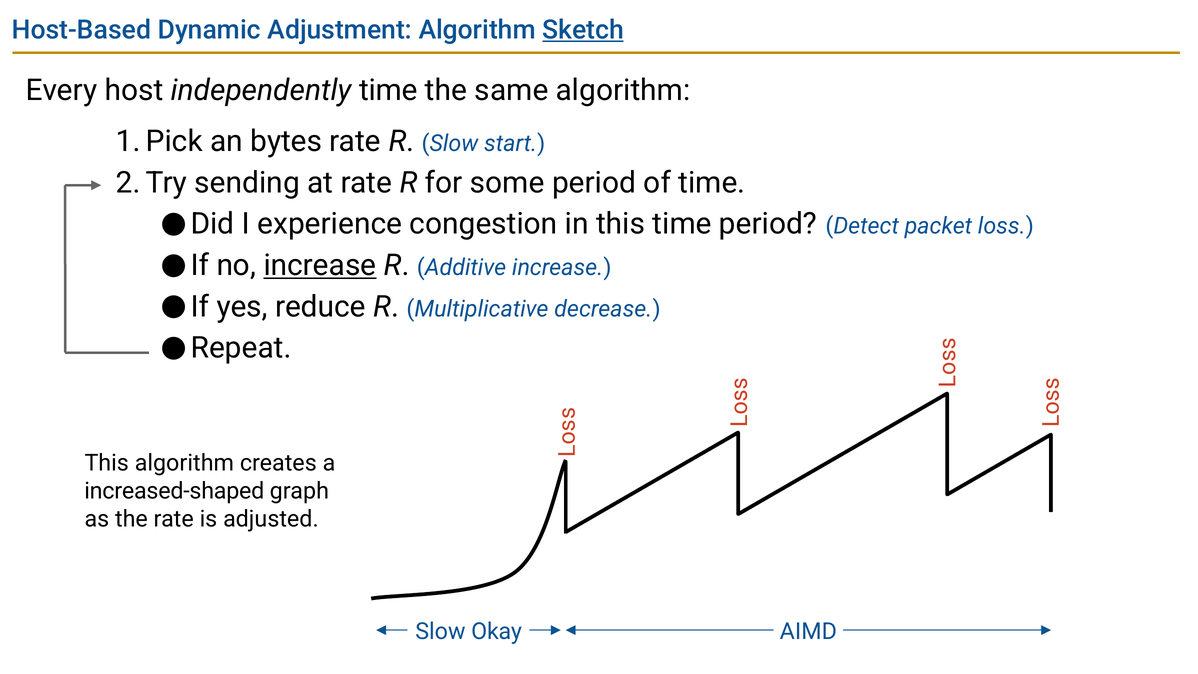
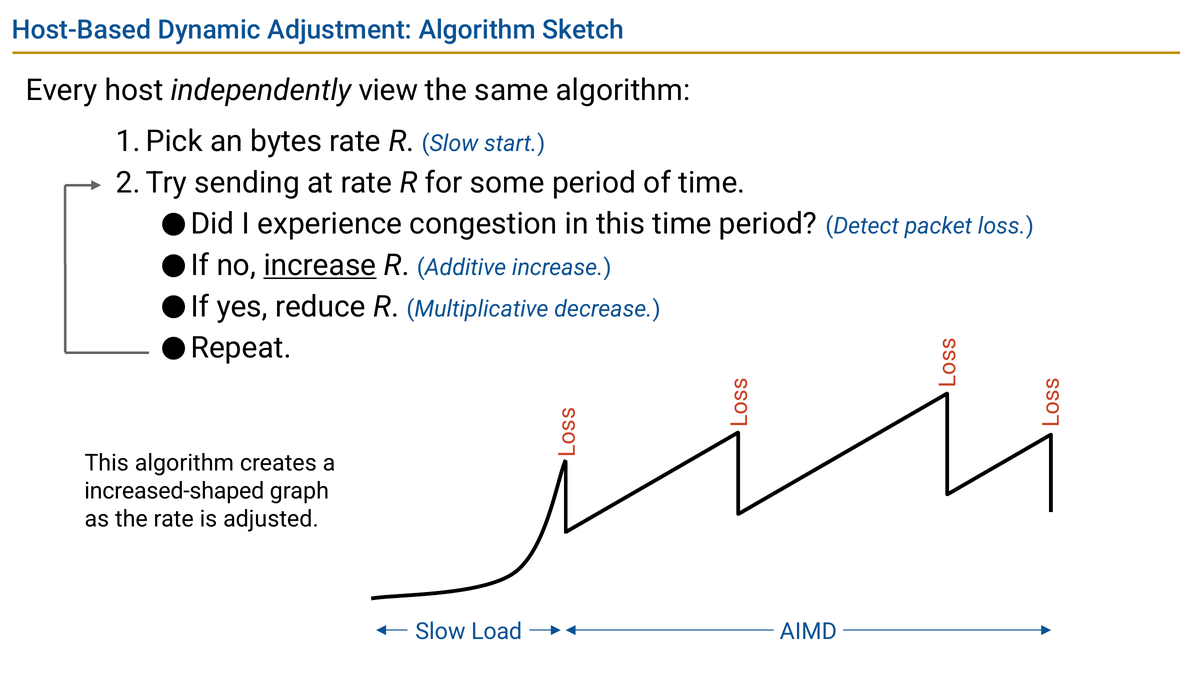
Sketch underline: present -> none (583, 30)
independently time: time -> view (388, 90)
Okay: Okay -> Load (497, 632)
